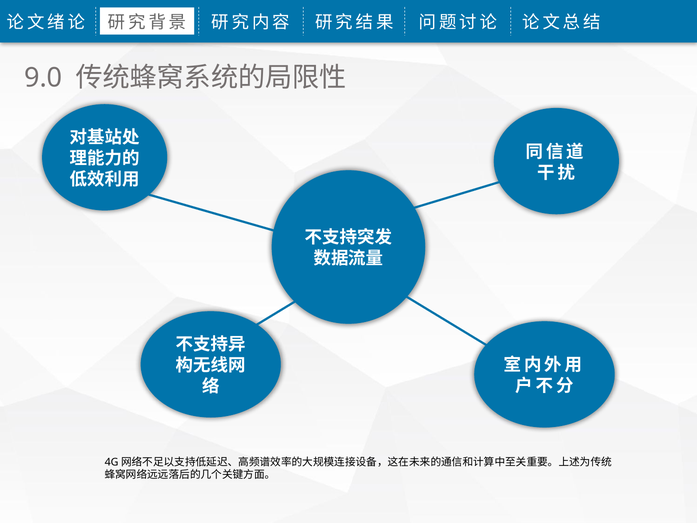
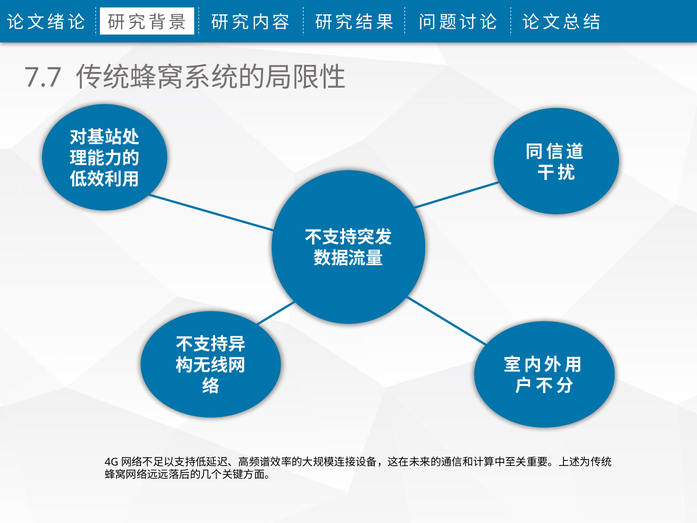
9.0: 9.0 -> 7.7 (43, 78)
